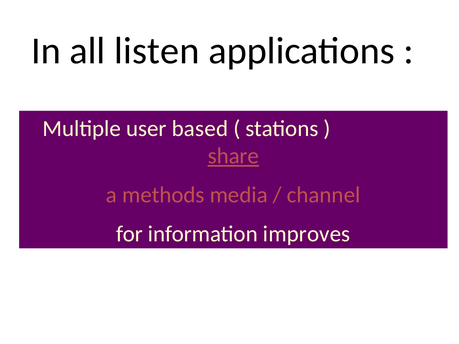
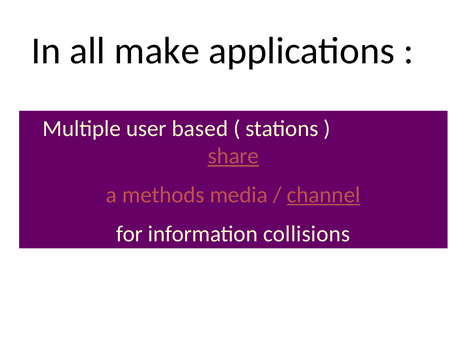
listen: listen -> make (157, 51)
channel underline: none -> present (324, 195)
improves: improves -> collisions (307, 234)
